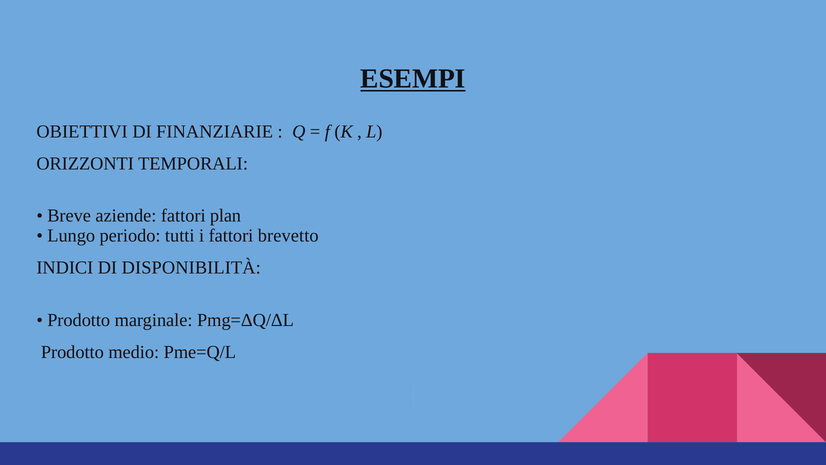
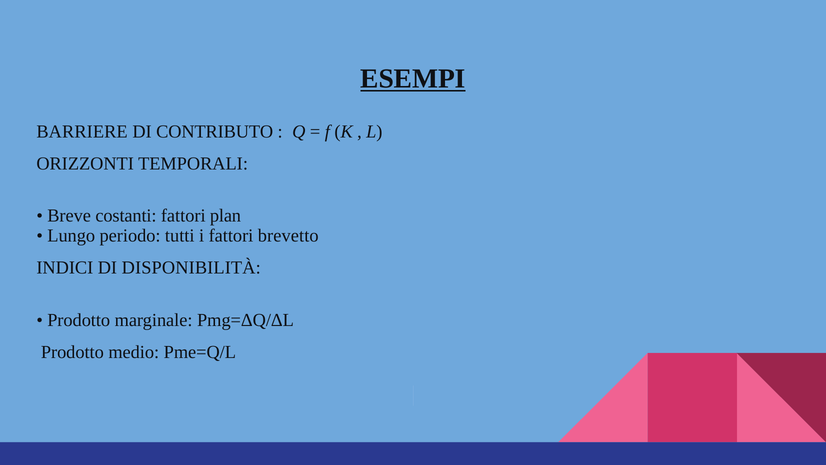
OBIETTIVI: OBIETTIVI -> BARRIERE (82, 132)
FINANZIARIE: FINANZIARIE -> CONTRIBUTO (215, 132)
aziende: aziende -> costanti (126, 216)
